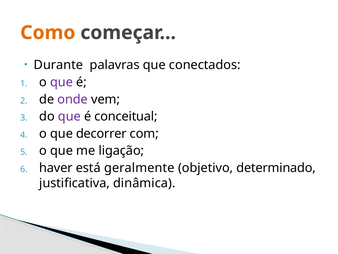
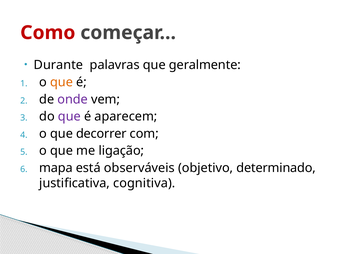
Como colour: orange -> red (48, 33)
conectados: conectados -> geralmente (205, 65)
que colour: purple -> orange (62, 82)
conceitual: conceitual -> aparecem (126, 116)
haver: haver -> mapa (56, 168)
geralmente: geralmente -> observáveis (139, 168)
dinâmica: dinâmica -> cognitiva (144, 183)
